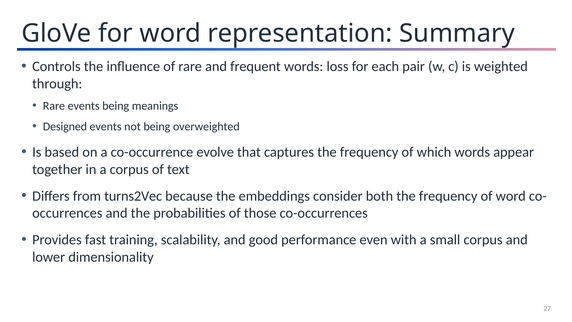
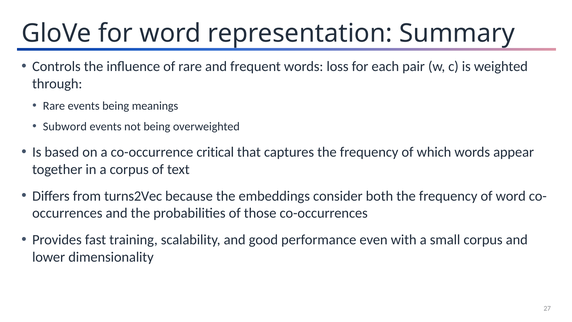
Designed: Designed -> Subword (65, 127)
evolve: evolve -> critical (215, 152)
